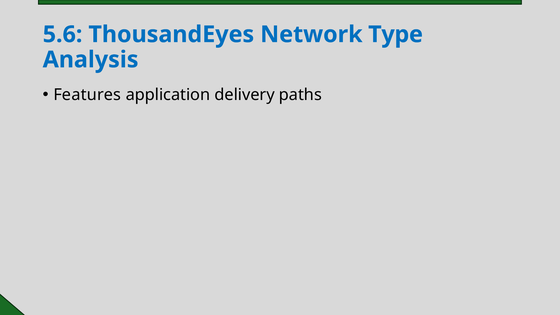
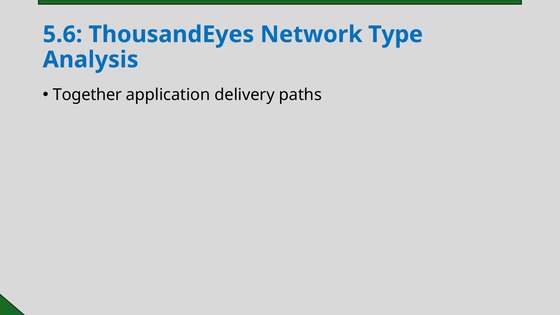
Features: Features -> Together (87, 95)
